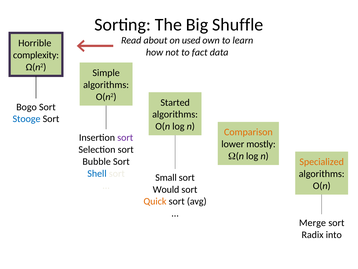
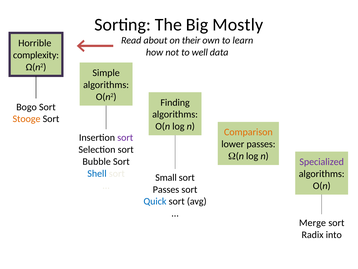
Shuffle: Shuffle -> Mostly (238, 25)
used: used -> their (191, 40)
fact: fact -> well (200, 52)
Started: Started -> Finding (175, 102)
Stooge colour: blue -> orange (27, 119)
lower mostly: mostly -> passes (261, 144)
Specialized colour: orange -> purple (322, 162)
Would: Would -> Passes (166, 189)
Quick colour: orange -> blue (155, 201)
